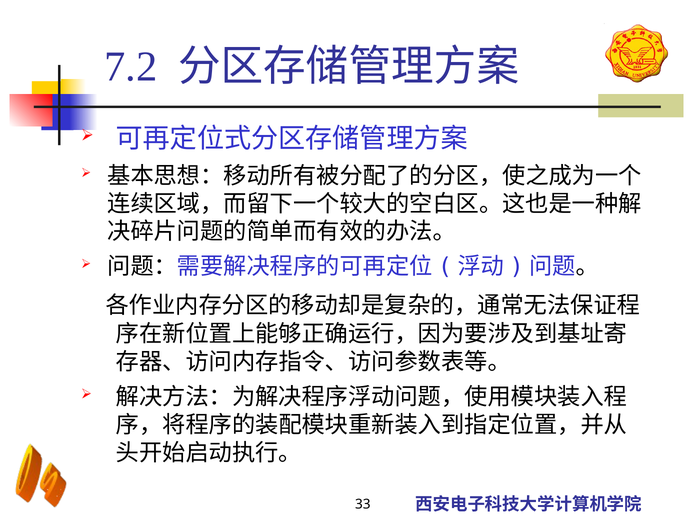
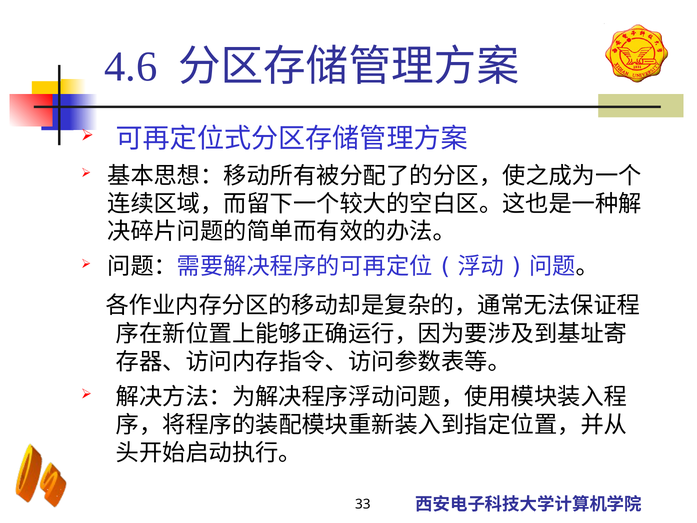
7.2: 7.2 -> 4.6 (131, 67)
